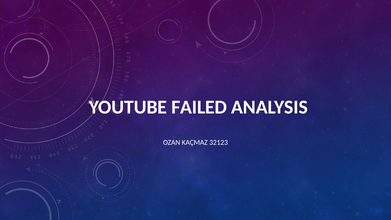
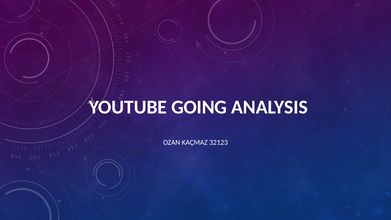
FAILED: FAILED -> GOING (199, 107)
